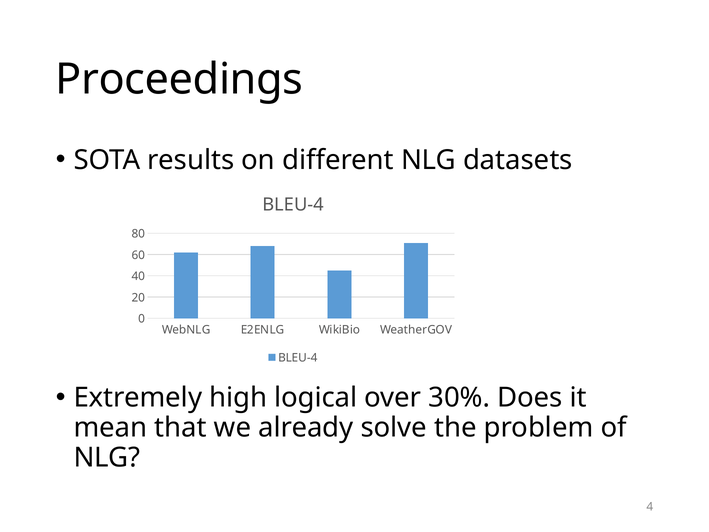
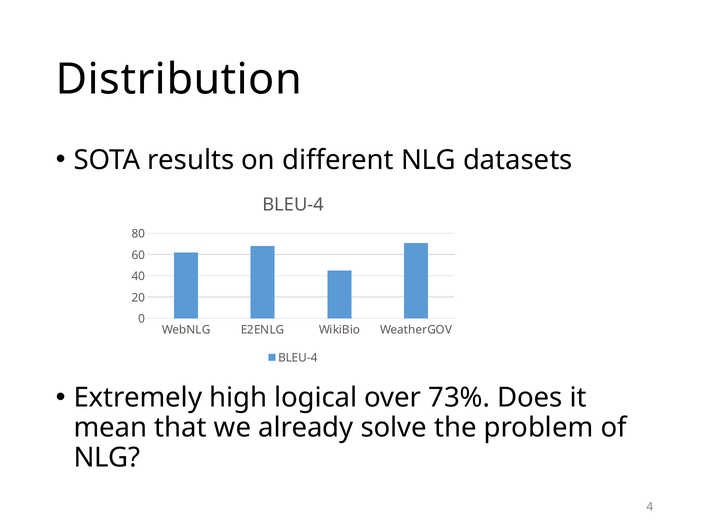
Proceedings: Proceedings -> Distribution (179, 79)
30%: 30% -> 73% (459, 398)
